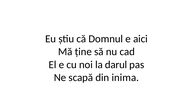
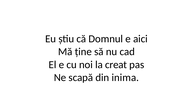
darul: darul -> creat (116, 64)
